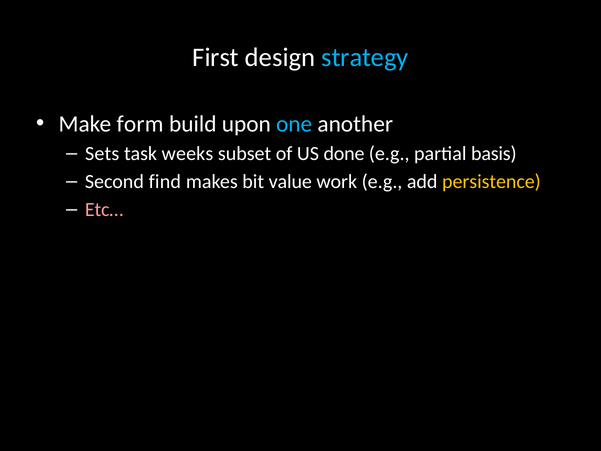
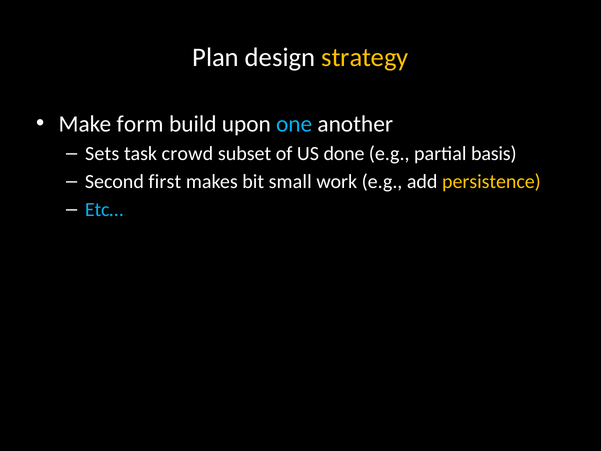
First: First -> Plan (216, 57)
strategy colour: light blue -> yellow (365, 57)
weeks: weeks -> crowd (187, 154)
find: find -> first (165, 182)
value: value -> small (290, 182)
Etc… colour: pink -> light blue (104, 210)
